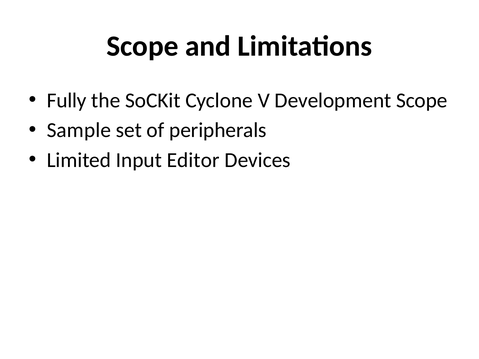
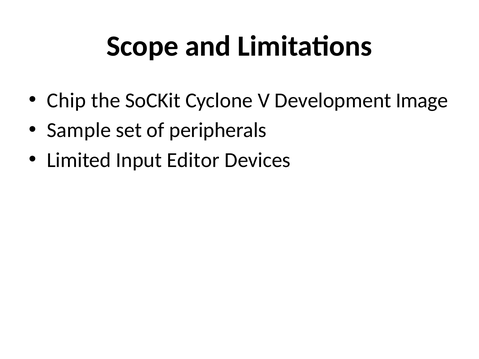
Fully: Fully -> Chip (67, 100)
Development Scope: Scope -> Image (422, 100)
